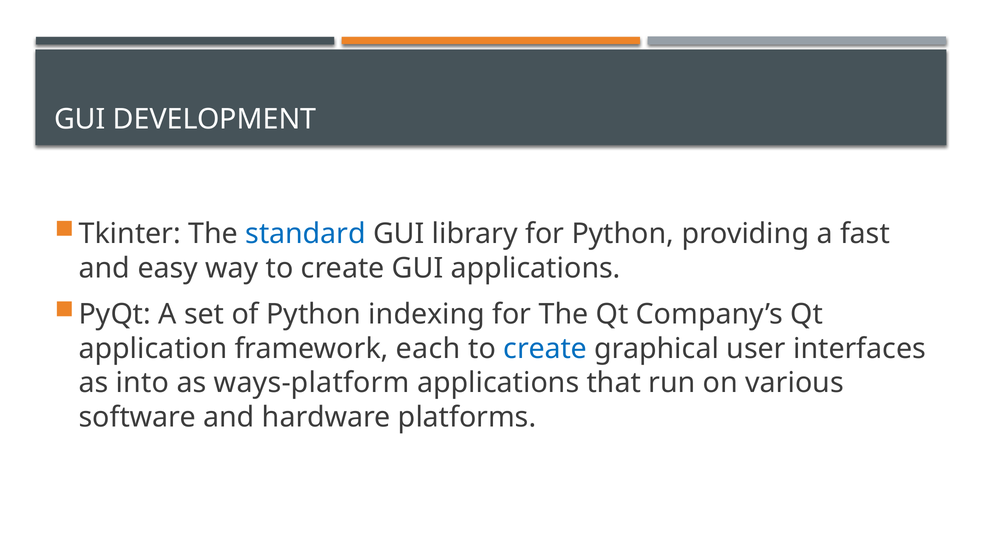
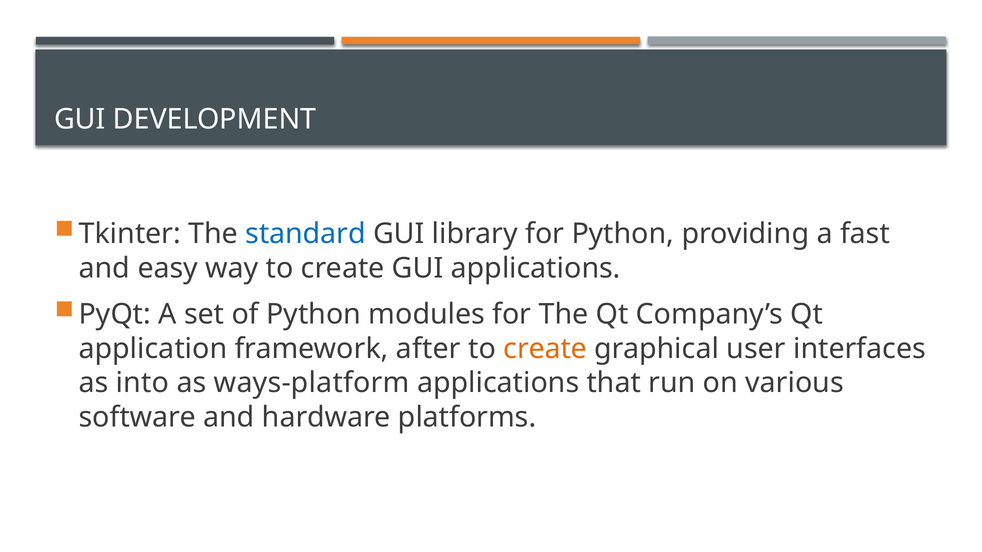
indexing: indexing -> modules (427, 315)
each: each -> after (428, 349)
create colour: blue -> orange (545, 349)
